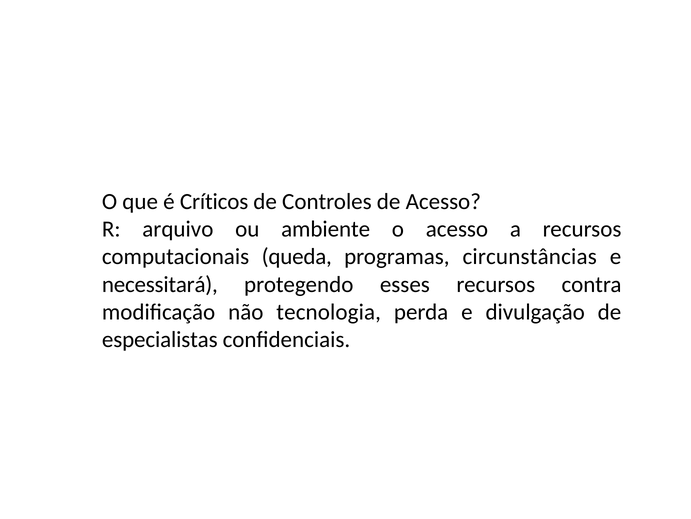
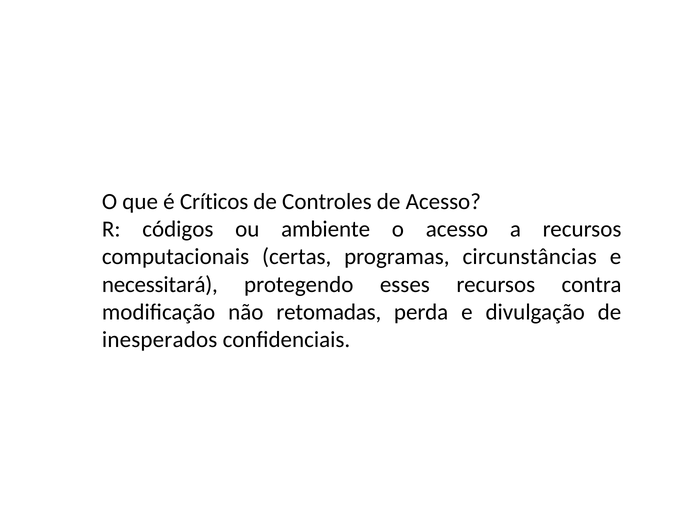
arquivo: arquivo -> códigos (178, 229)
queda: queda -> certas (297, 256)
tecnologia: tecnologia -> retomadas (329, 312)
especialistas: especialistas -> inesperados (160, 339)
